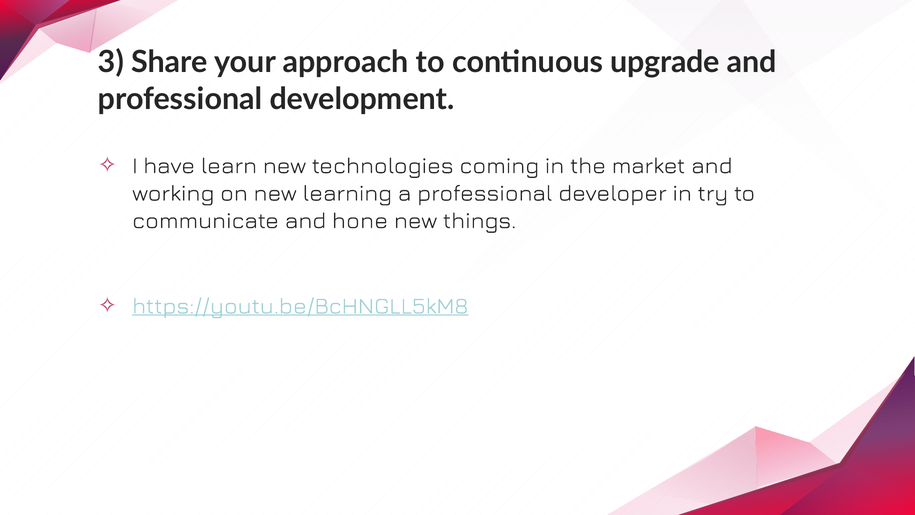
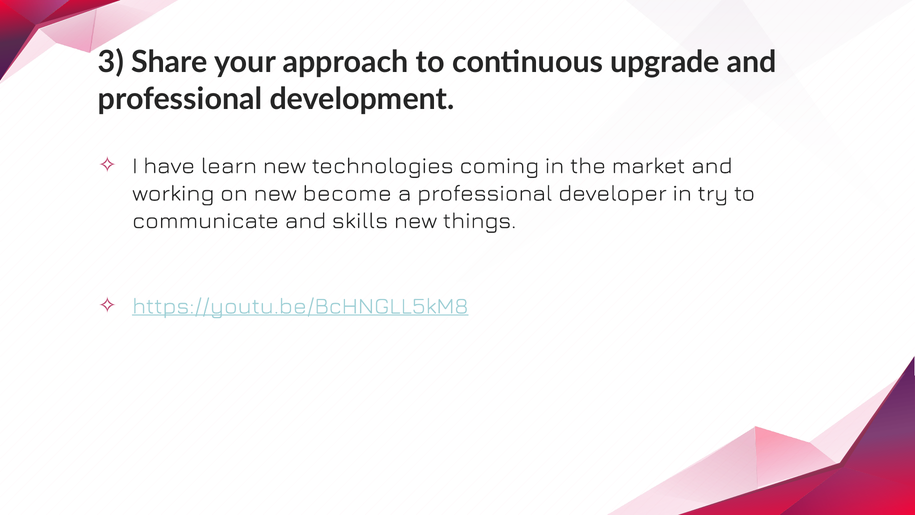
learning: learning -> become (347, 193)
hone: hone -> skills (360, 221)
